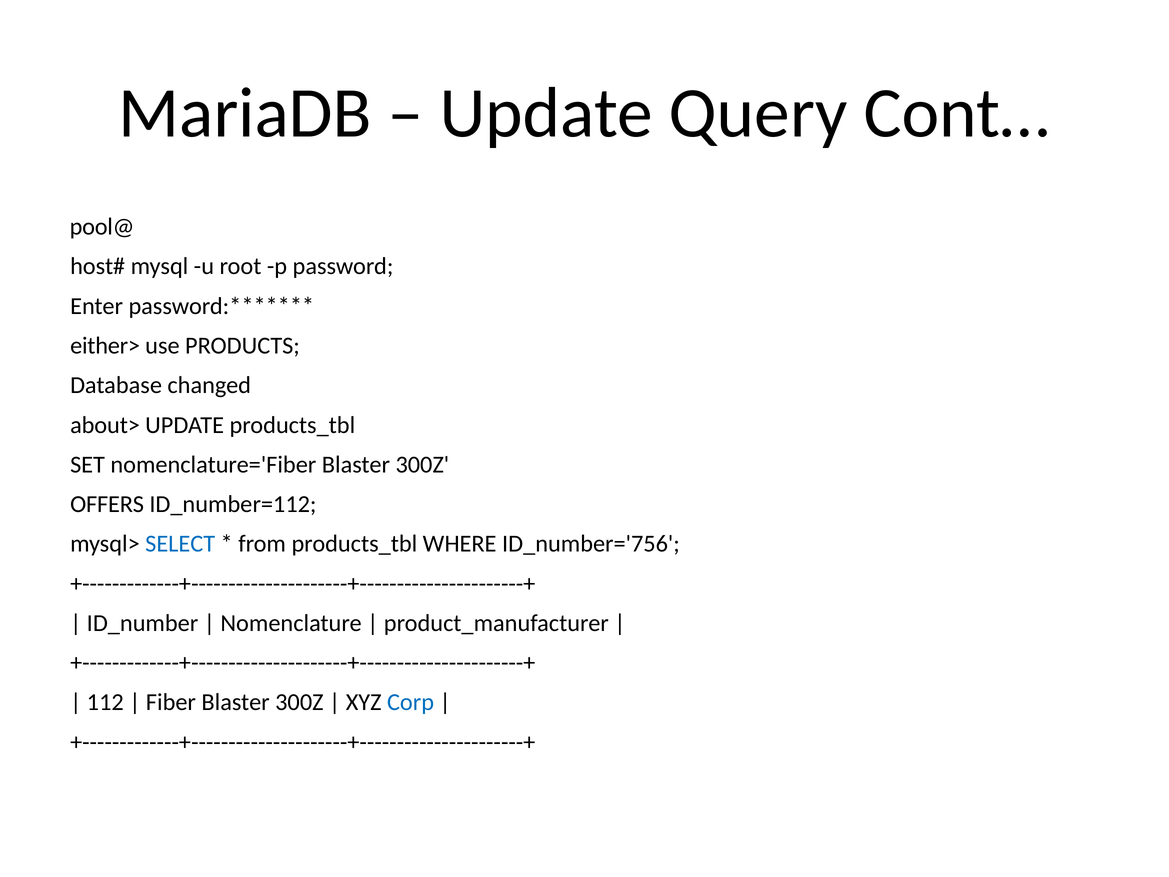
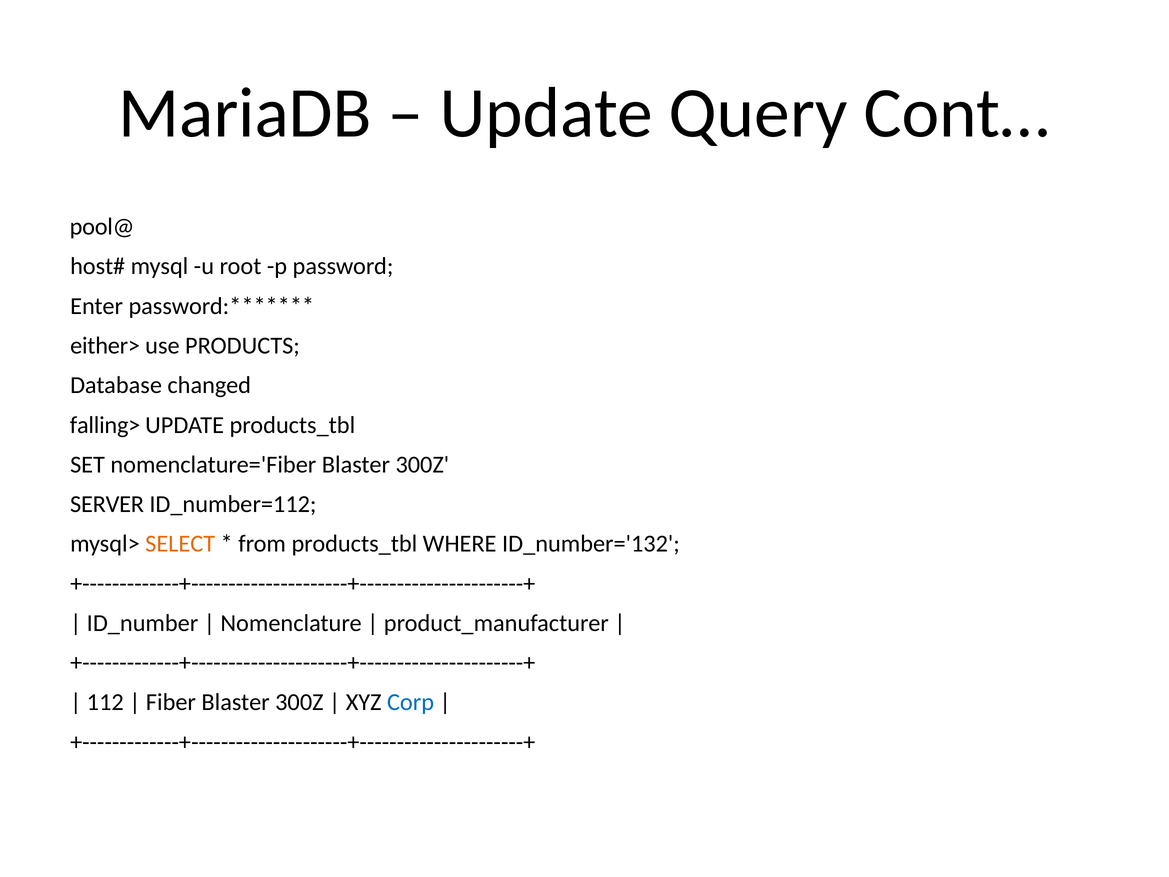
about>: about> -> falling> (105, 425)
OFFERS: OFFERS -> SERVER (107, 504)
SELECT colour: blue -> orange (180, 544)
ID_number='756: ID_number='756 -> ID_number='132 (591, 544)
